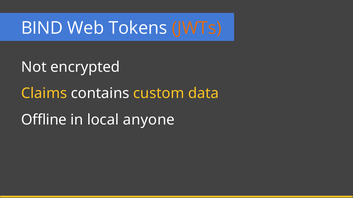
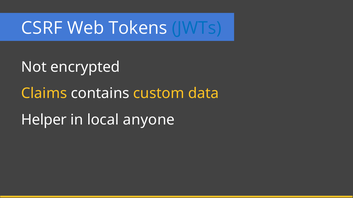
BIND: BIND -> CSRF (42, 28)
JWTs colour: orange -> blue (197, 28)
Offline: Offline -> Helper (44, 120)
